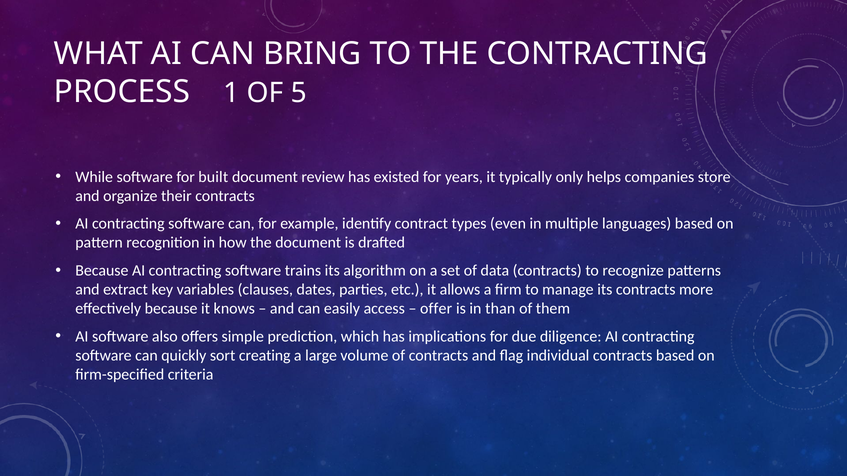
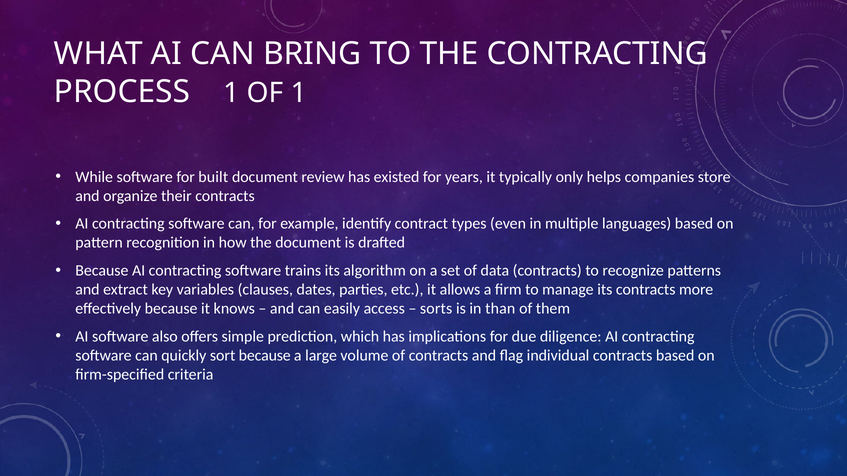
OF 5: 5 -> 1 (299, 93)
offer: offer -> sorts (436, 309)
sort creating: creating -> because (265, 356)
